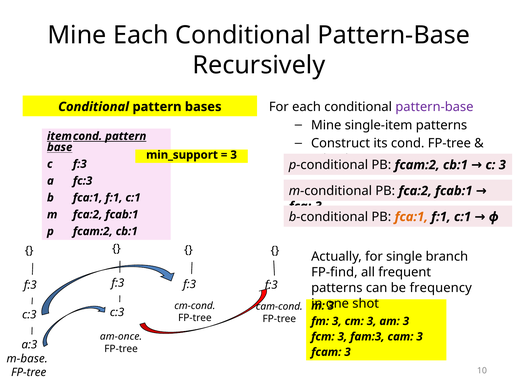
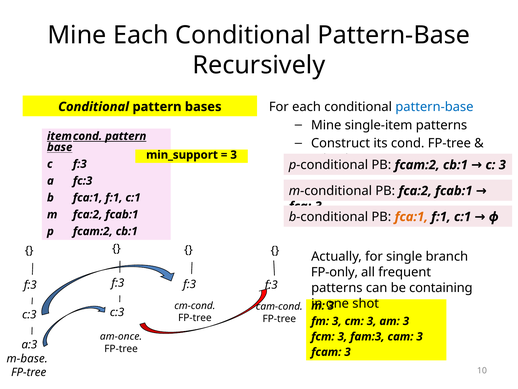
pattern-base colour: purple -> blue (434, 107)
FP-find: FP-find -> FP-only (334, 272)
frequency: frequency -> containing (441, 287)
